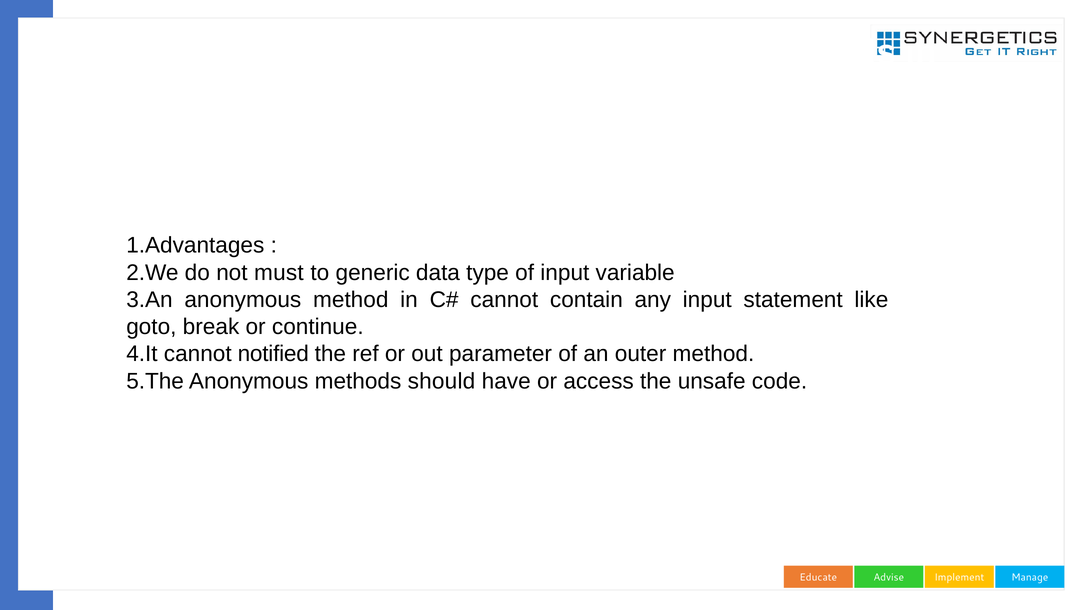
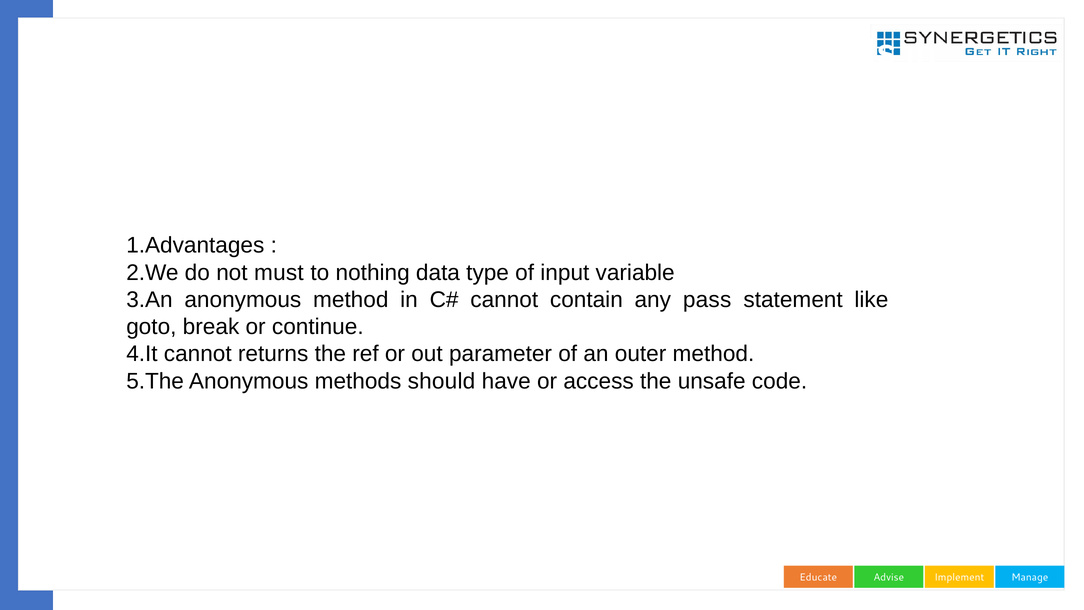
generic: generic -> nothing (373, 272)
any input: input -> pass (707, 300)
notified: notified -> returns (273, 354)
